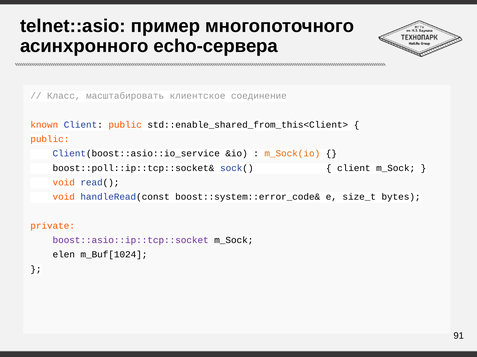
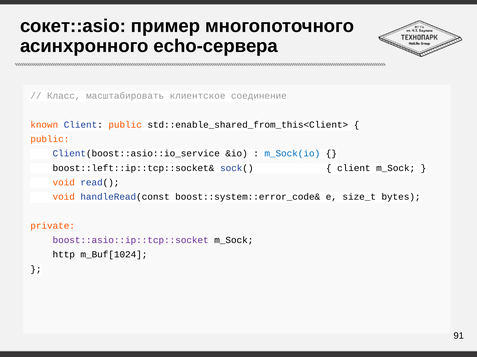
telnet::asio: telnet::asio -> сокет::asio (73, 26)
m_Sock(io colour: orange -> blue (292, 154)
boost::poll::ip::tcp::socket&: boost::poll::ip::tcp::socket& -> boost::left::ip::tcp::socket& (133, 168)
еlen: еlen -> http (64, 255)
